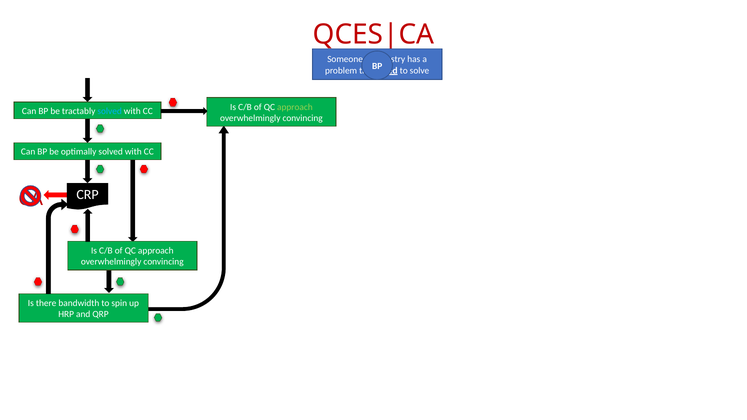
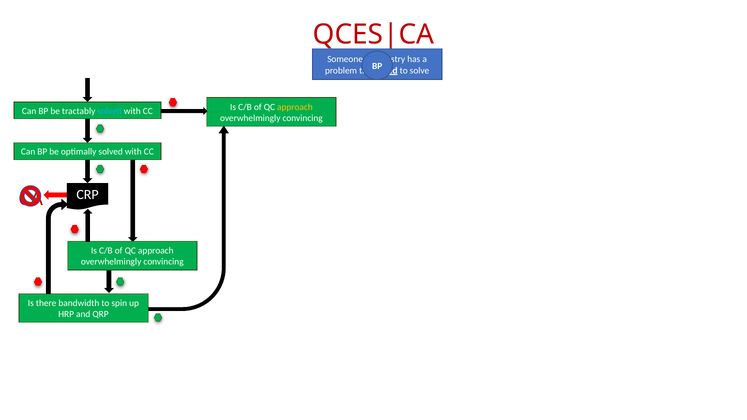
approach colour: light green -> yellow (295, 107)
